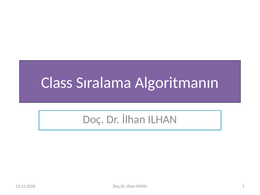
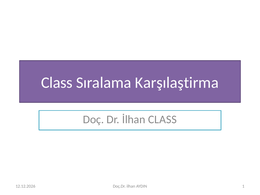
Algoritmanın: Algoritmanın -> Karşılaştirma (177, 83)
İlhan ILHAN: ILHAN -> CLASS (162, 120)
